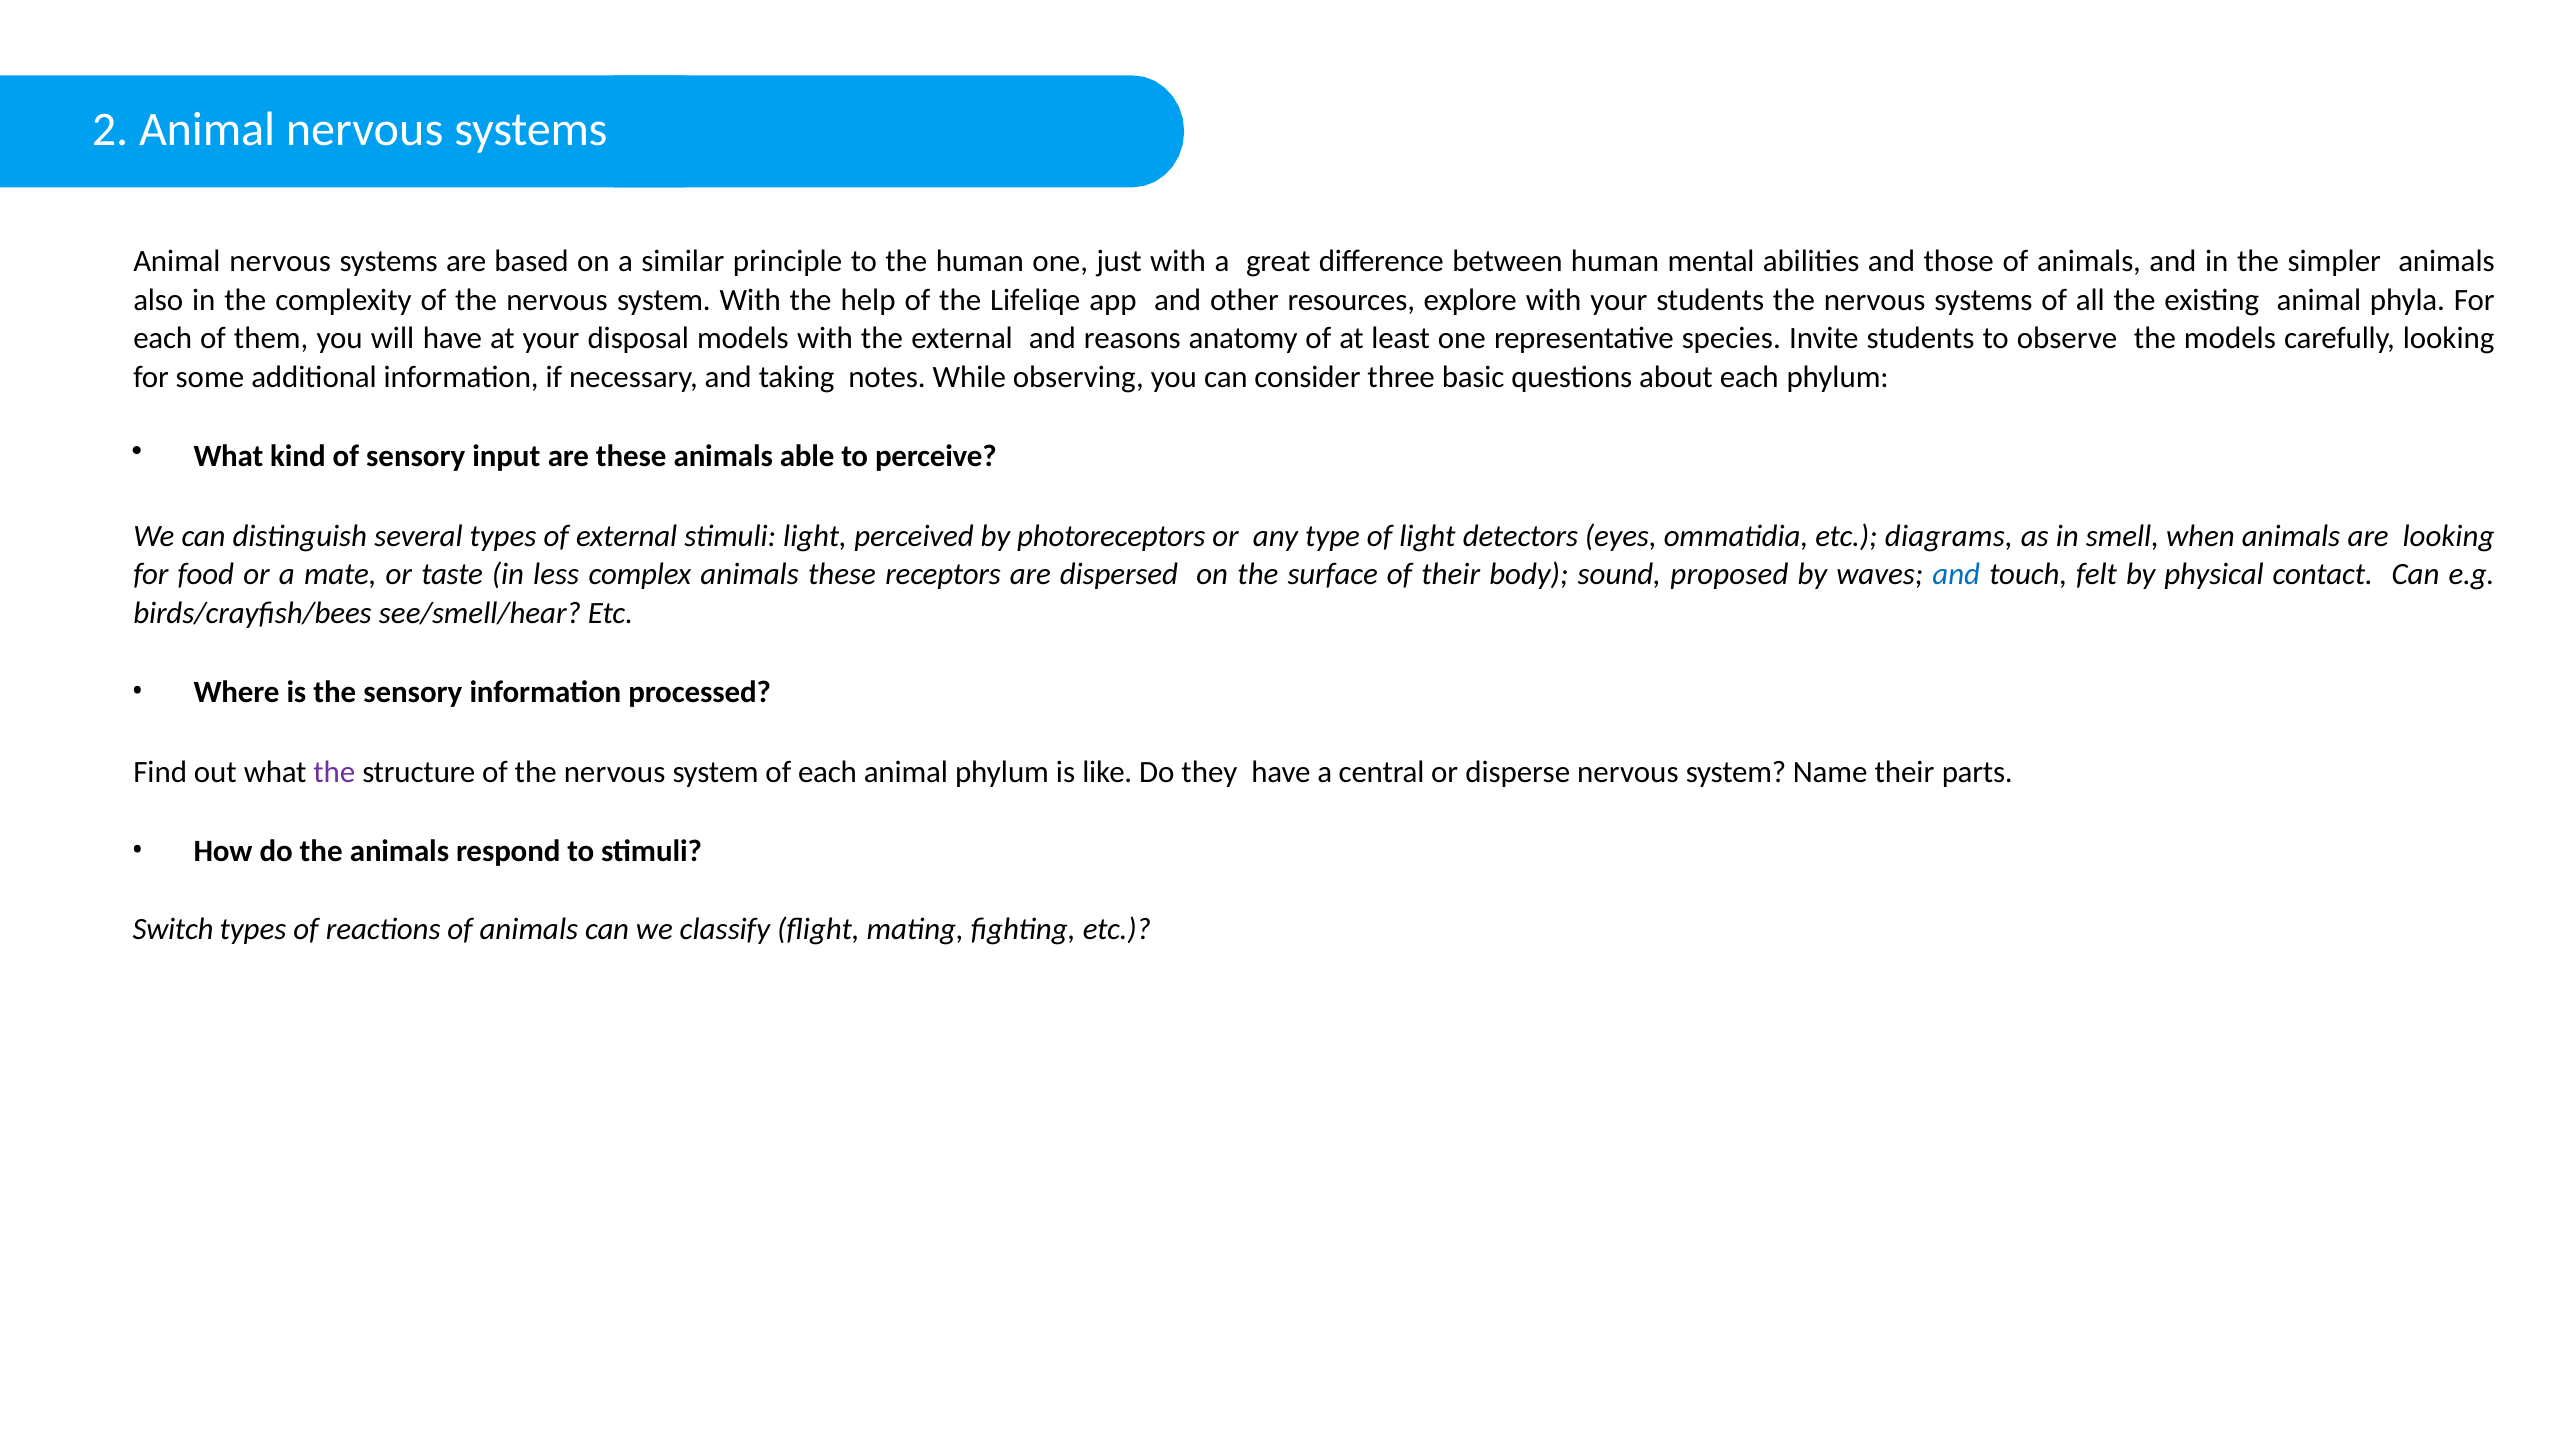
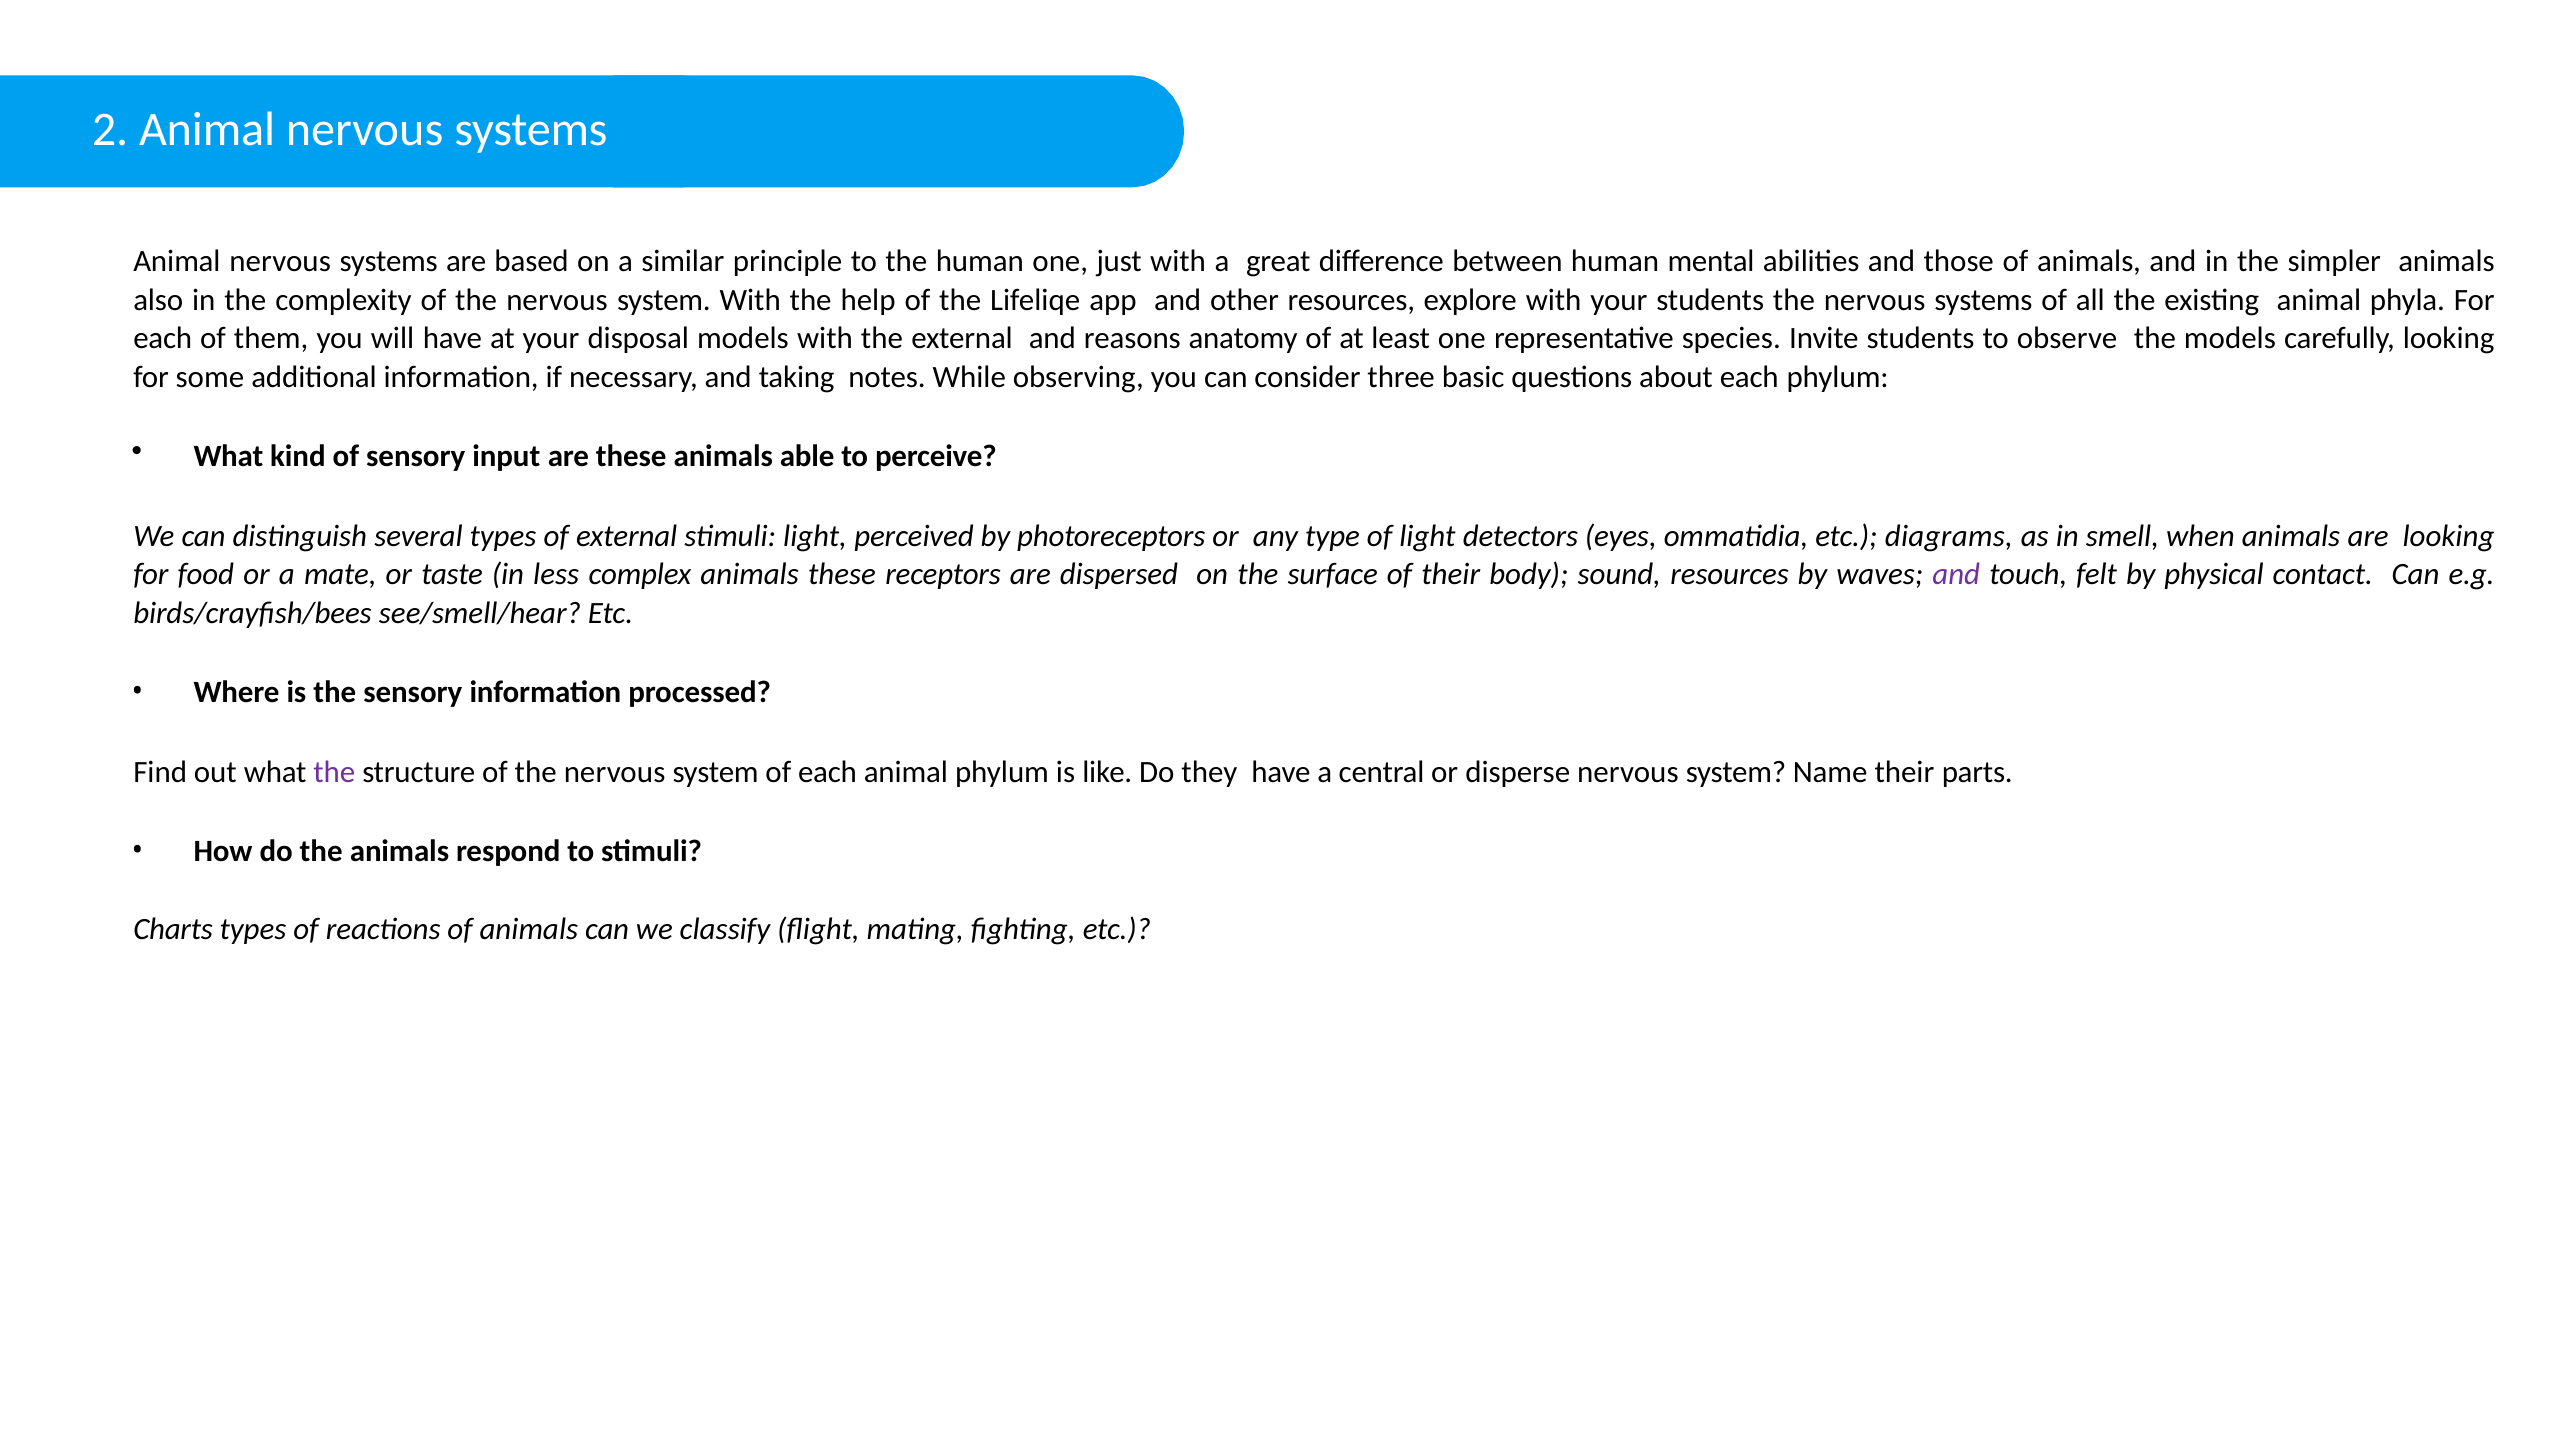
sound proposed: proposed -> resources (1730, 574)
and colour: blue -> purple (1956, 574)
Switch: Switch -> Charts (173, 929)
